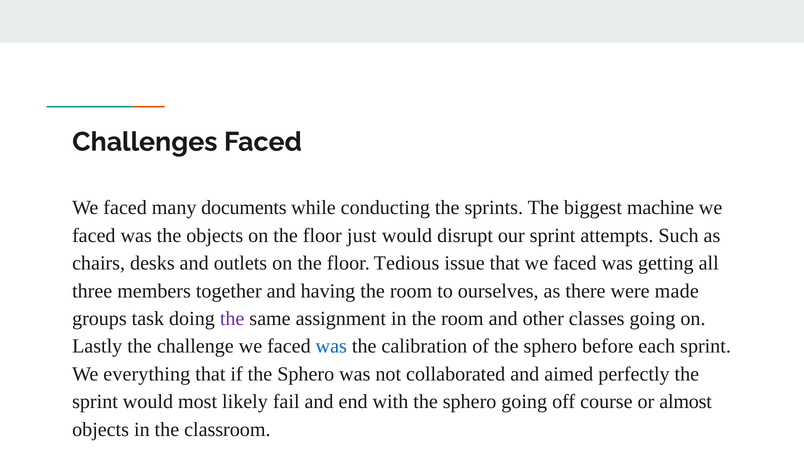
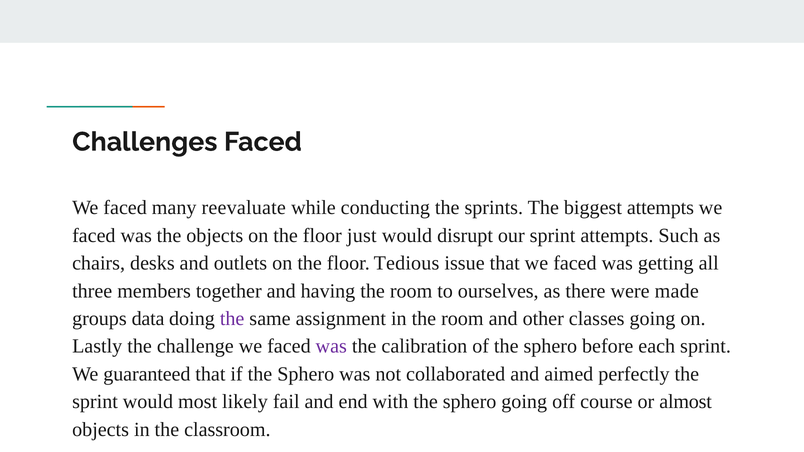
documents: documents -> reevaluate (244, 208)
biggest machine: machine -> attempts (660, 208)
task: task -> data (148, 319)
was colour: blue -> purple (331, 347)
everything: everything -> guaranteed (147, 374)
